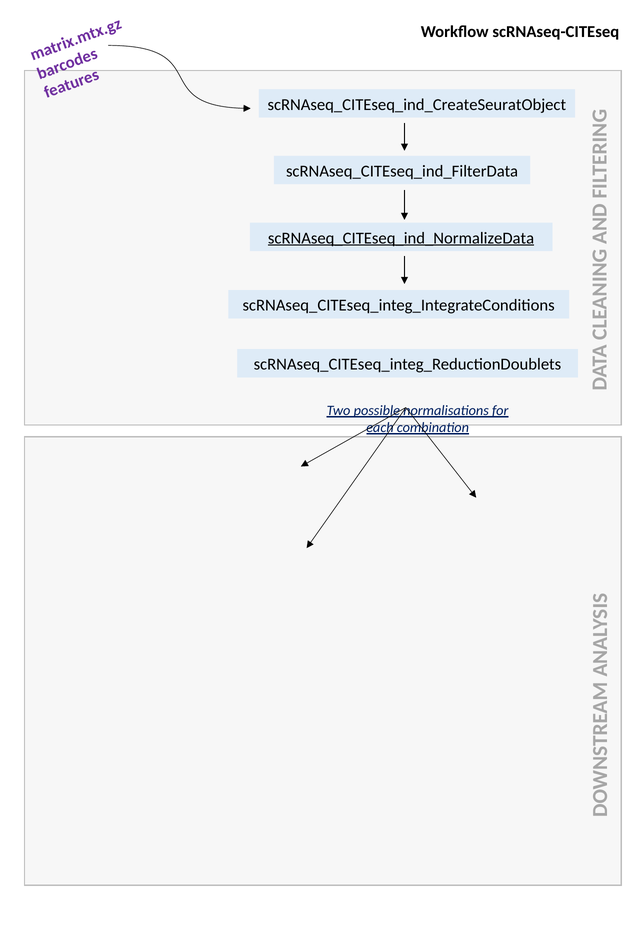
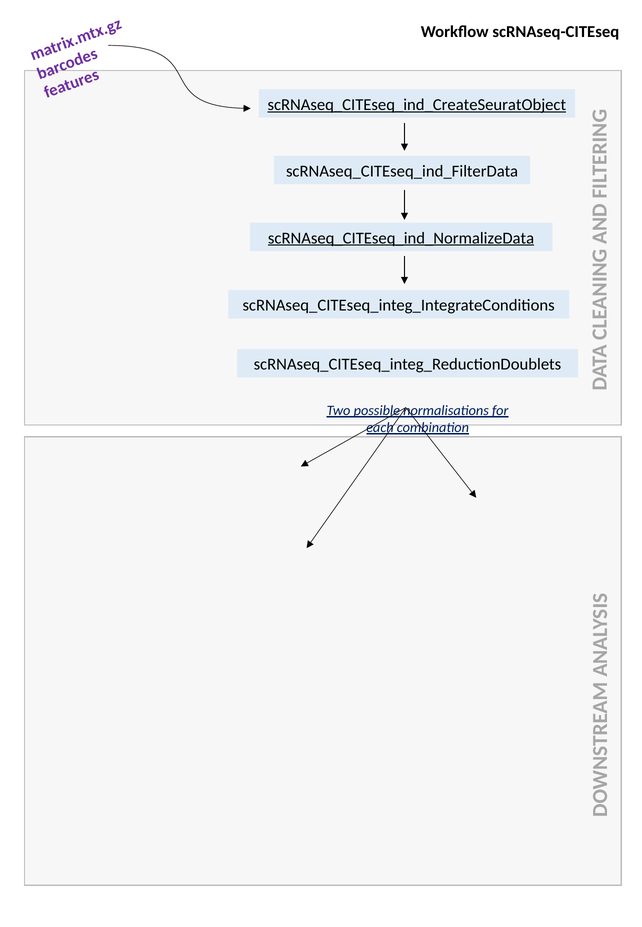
scRNAseq_CITEseq_ind_CreateSeuratObject underline: none -> present (417, 105)
